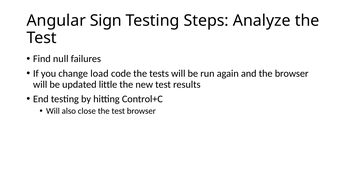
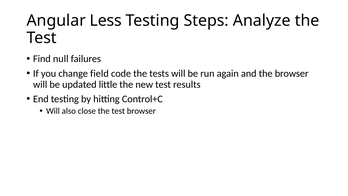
Sign: Sign -> Less (106, 21)
load: load -> field (99, 73)
